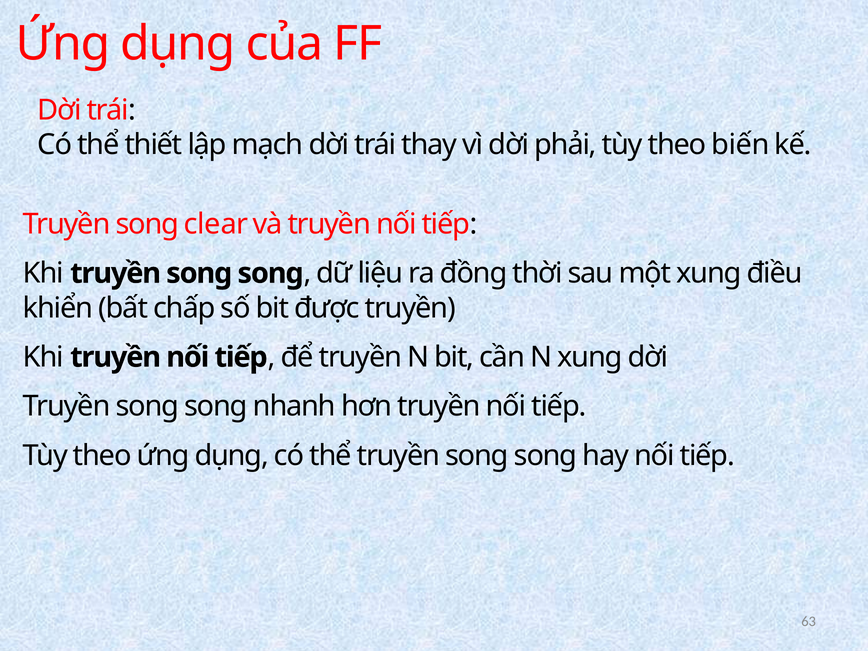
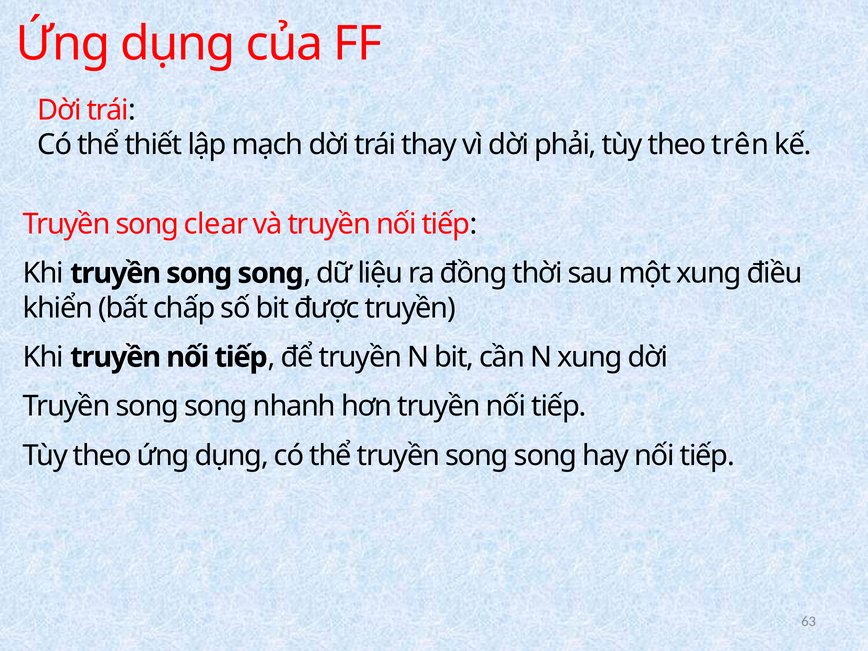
biến: biến -> trên (740, 145)
